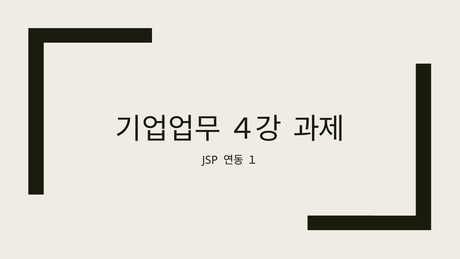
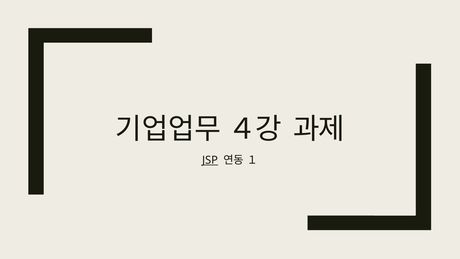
JSP underline: none -> present (210, 160)
